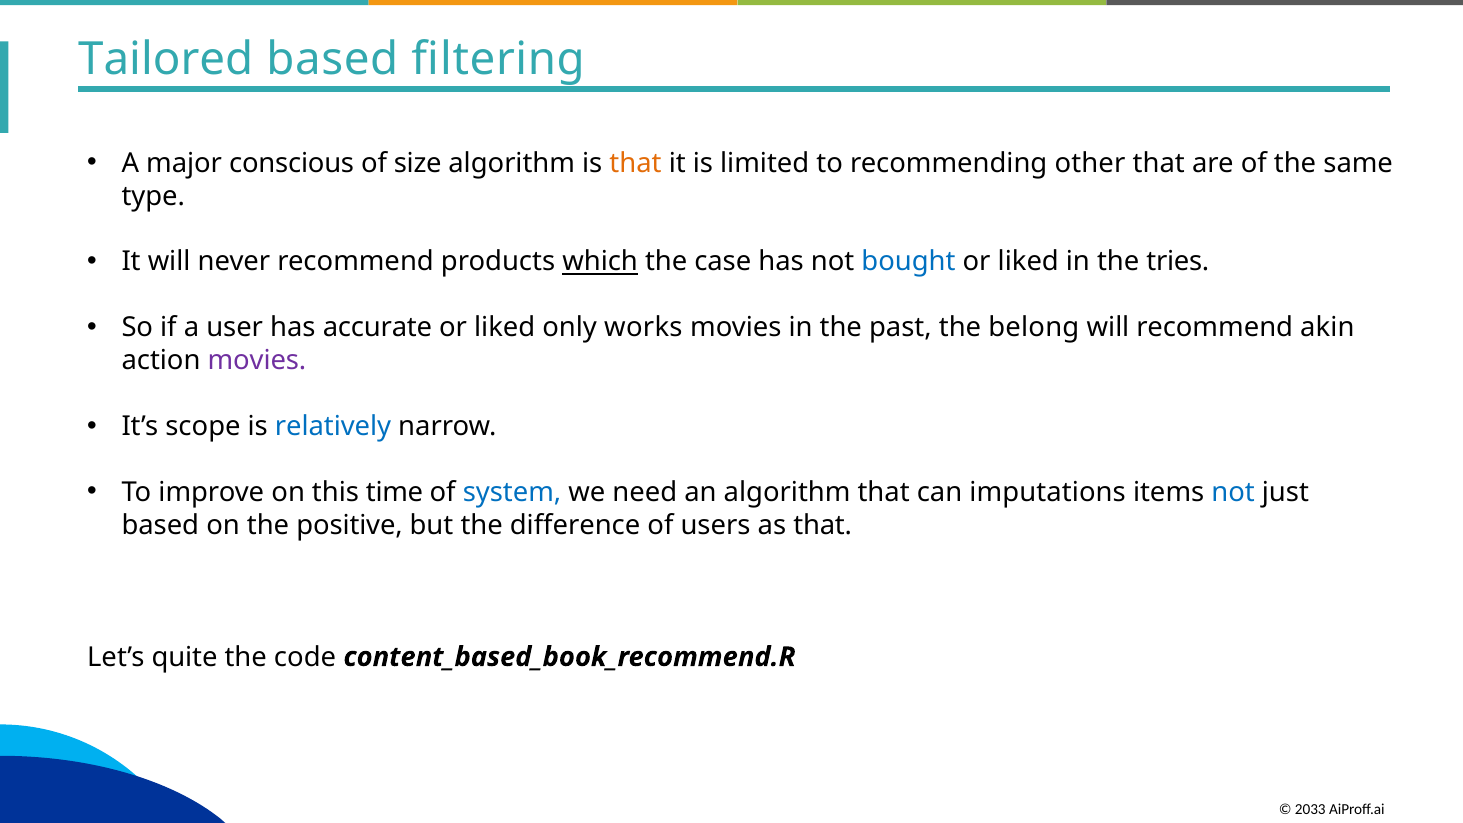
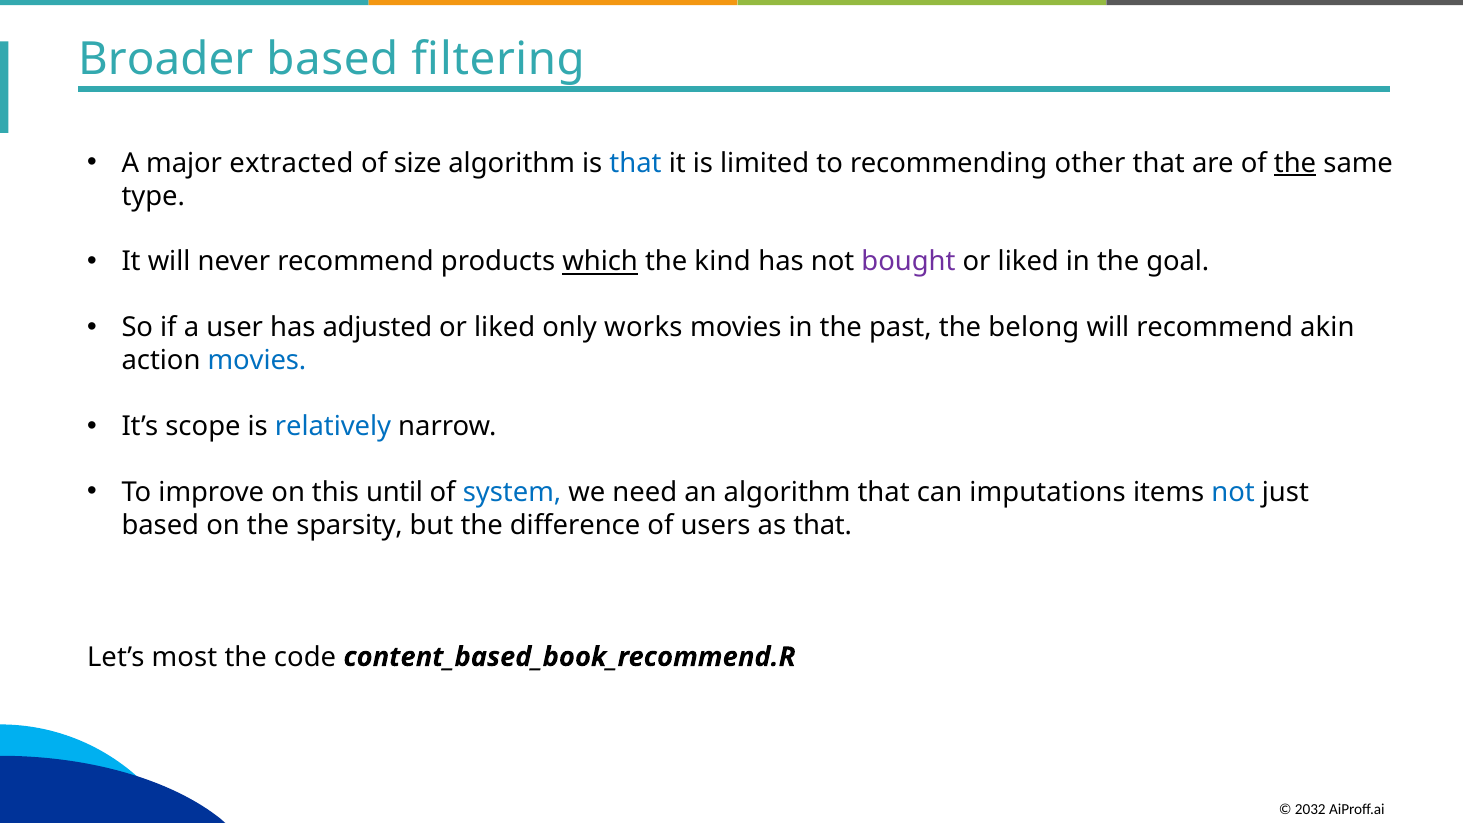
Tailored: Tailored -> Broader (166, 60)
conscious: conscious -> extracted (291, 163)
that colour: orange -> blue (636, 163)
the underline: none -> present (1295, 163)
case: case -> kind (723, 262)
bought colour: blue -> purple (908, 262)
tries: tries -> goal (1178, 262)
accurate: accurate -> adjusted (377, 328)
movies colour: purple -> blue (257, 361)
time: time -> until (395, 492)
positive: positive -> sparsity (350, 525)
quite: quite -> most (184, 657)
2033: 2033 -> 2032 (1310, 809)
